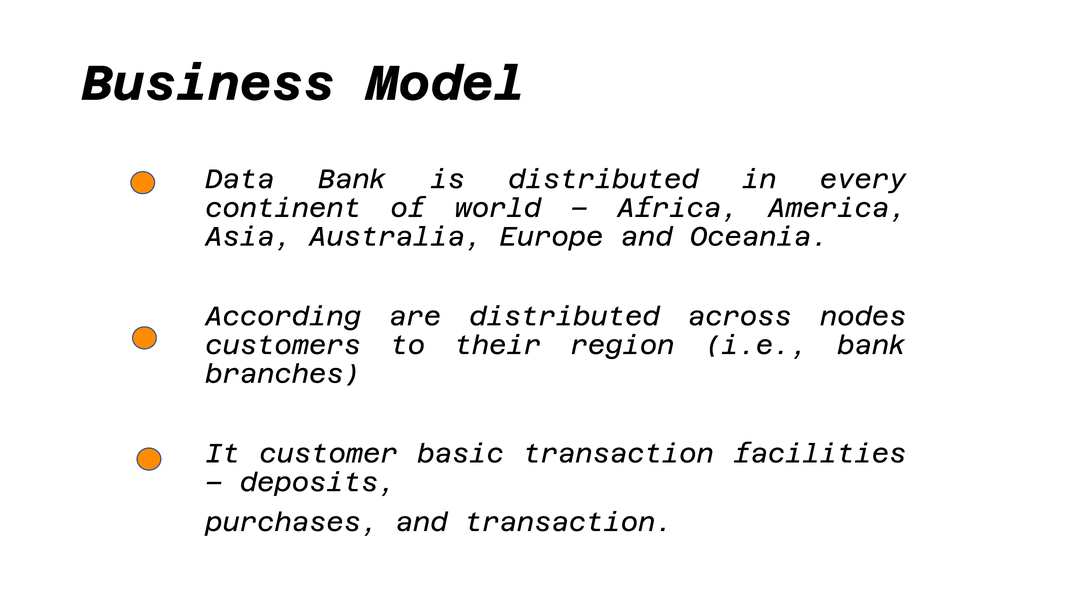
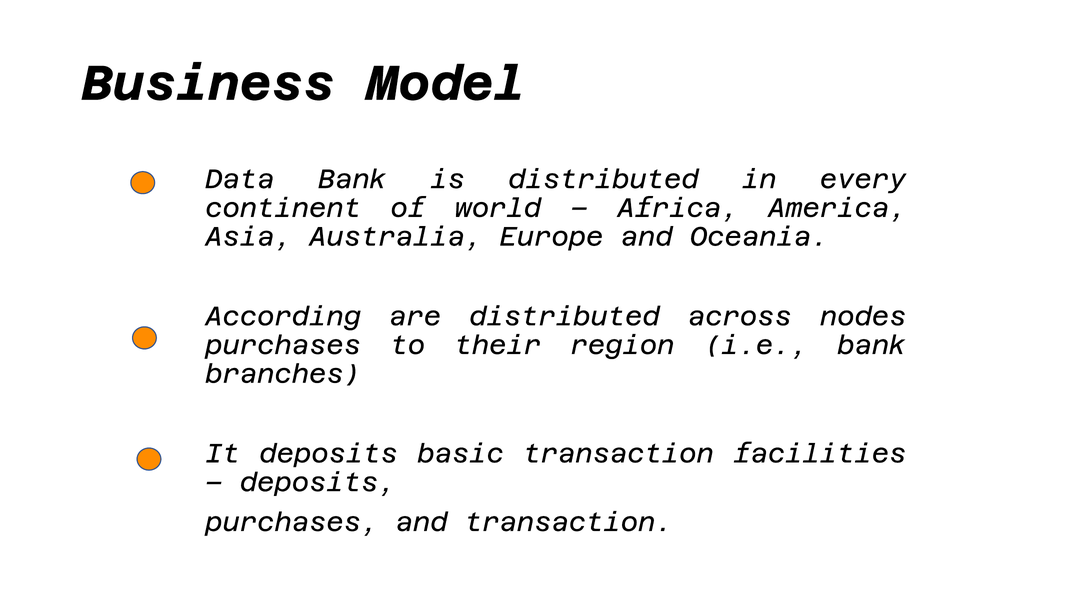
customers: customers -> purchases (283, 345)
It customer: customer -> deposits (329, 454)
